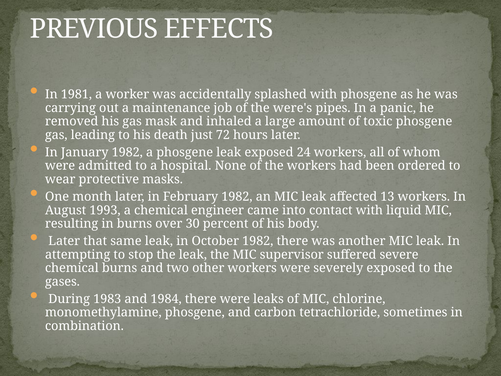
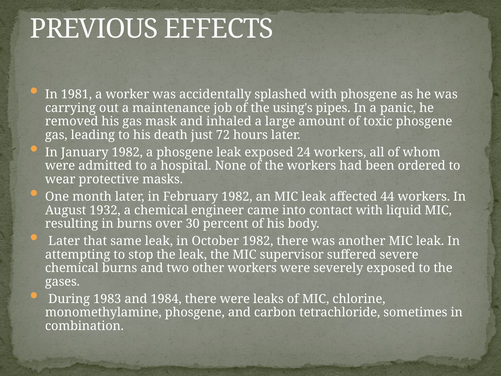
were's: were's -> using's (293, 108)
13: 13 -> 44 (387, 197)
1993: 1993 -> 1932 (105, 210)
